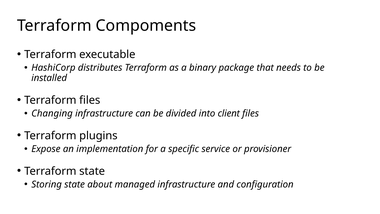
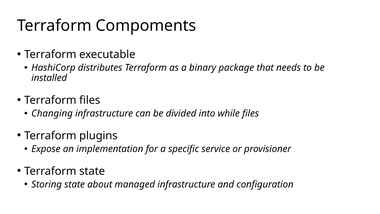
client: client -> while (229, 113)
